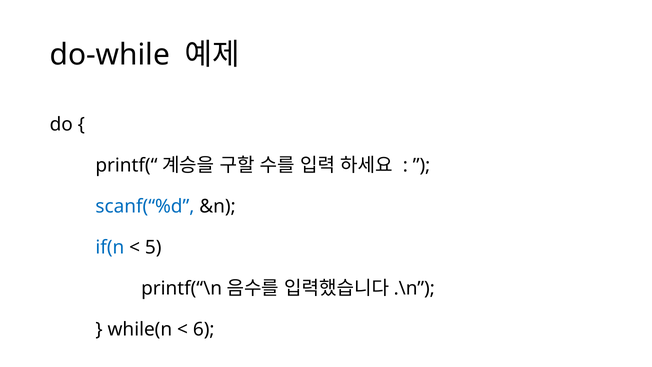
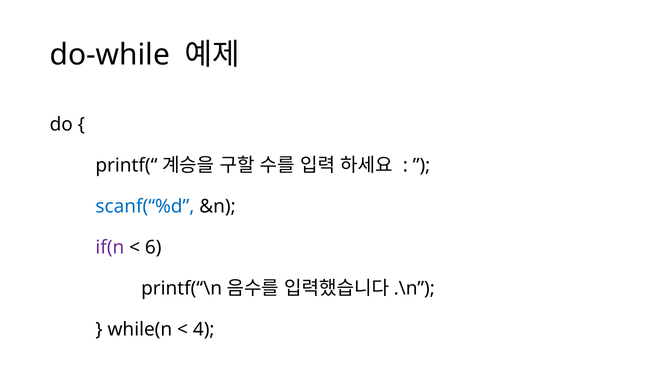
if(n colour: blue -> purple (110, 247)
5: 5 -> 6 (153, 247)
6: 6 -> 4 (204, 329)
